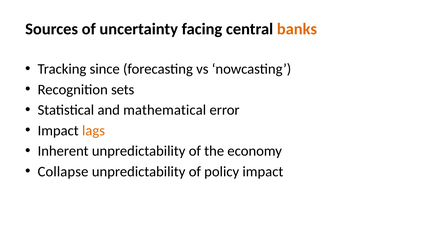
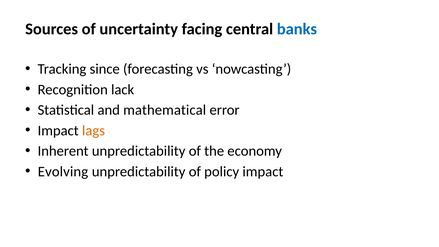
banks colour: orange -> blue (297, 29)
sets: sets -> lack (123, 90)
Collapse: Collapse -> Evolving (63, 172)
